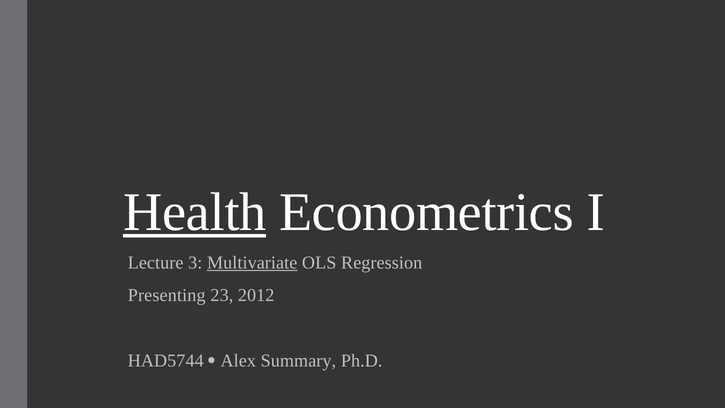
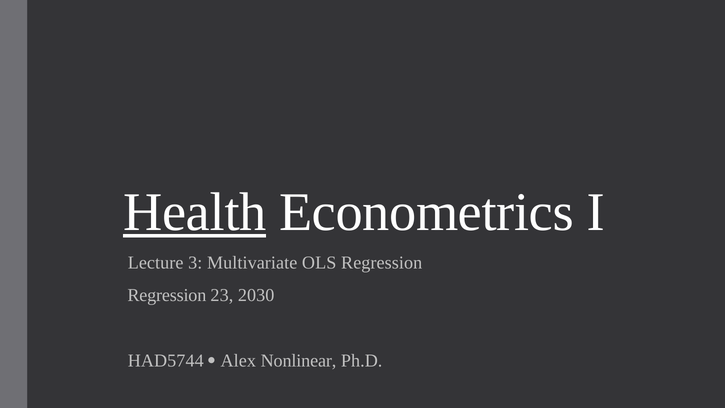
Multivariate underline: present -> none (252, 262)
Presenting: Presenting -> Regression (167, 295)
2012: 2012 -> 2030 (256, 295)
Summary: Summary -> Nonlinear (298, 361)
